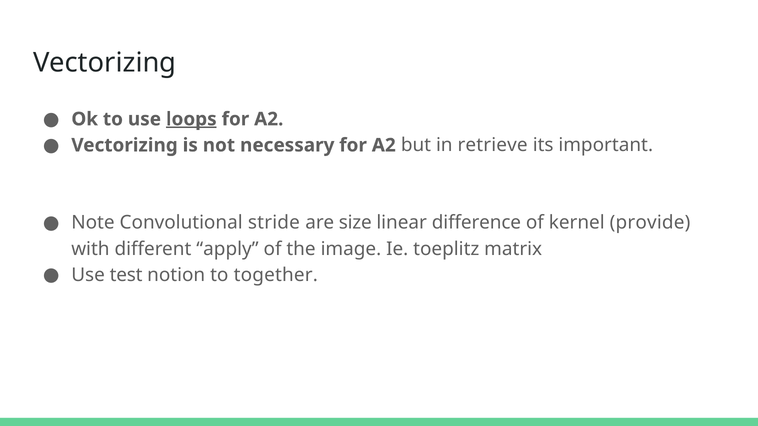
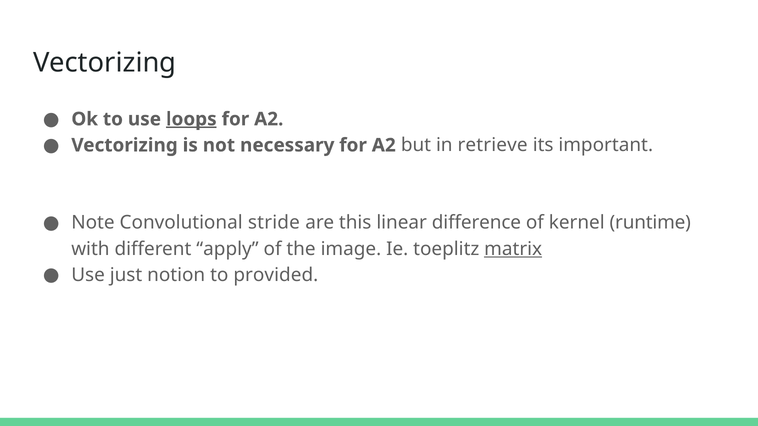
size: size -> this (355, 223)
provide: provide -> runtime (650, 223)
matrix underline: none -> present (513, 249)
test: test -> just (126, 275)
together: together -> provided (276, 275)
